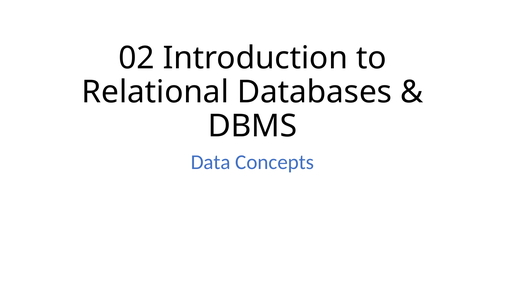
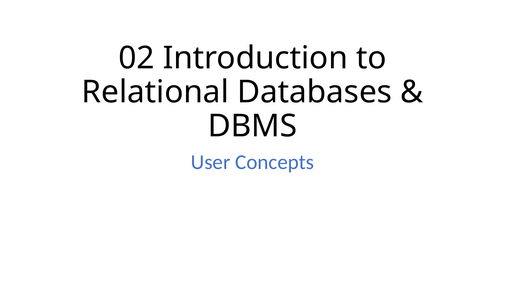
Data: Data -> User (211, 162)
